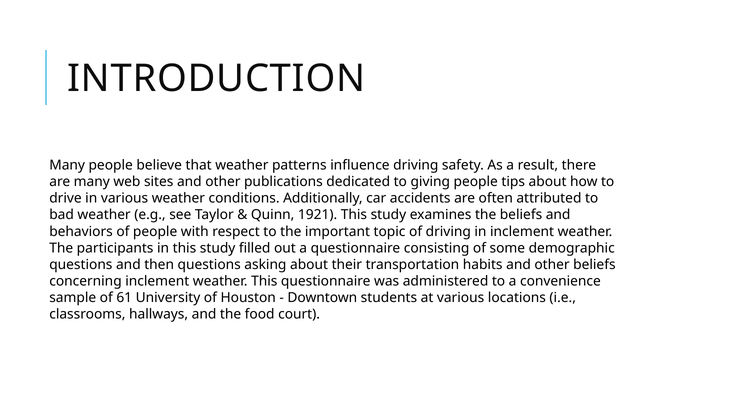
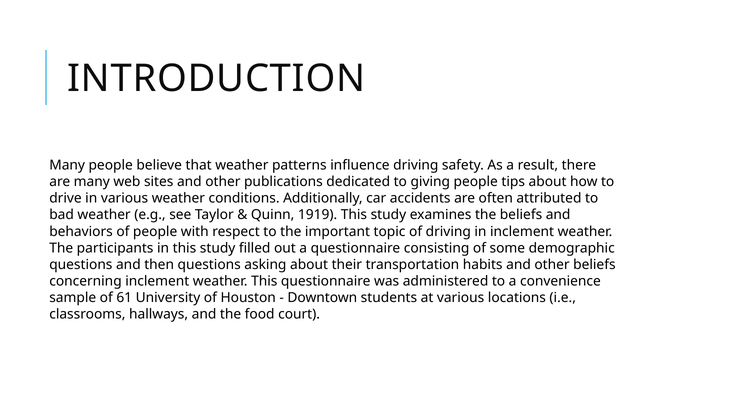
1921: 1921 -> 1919 (318, 215)
